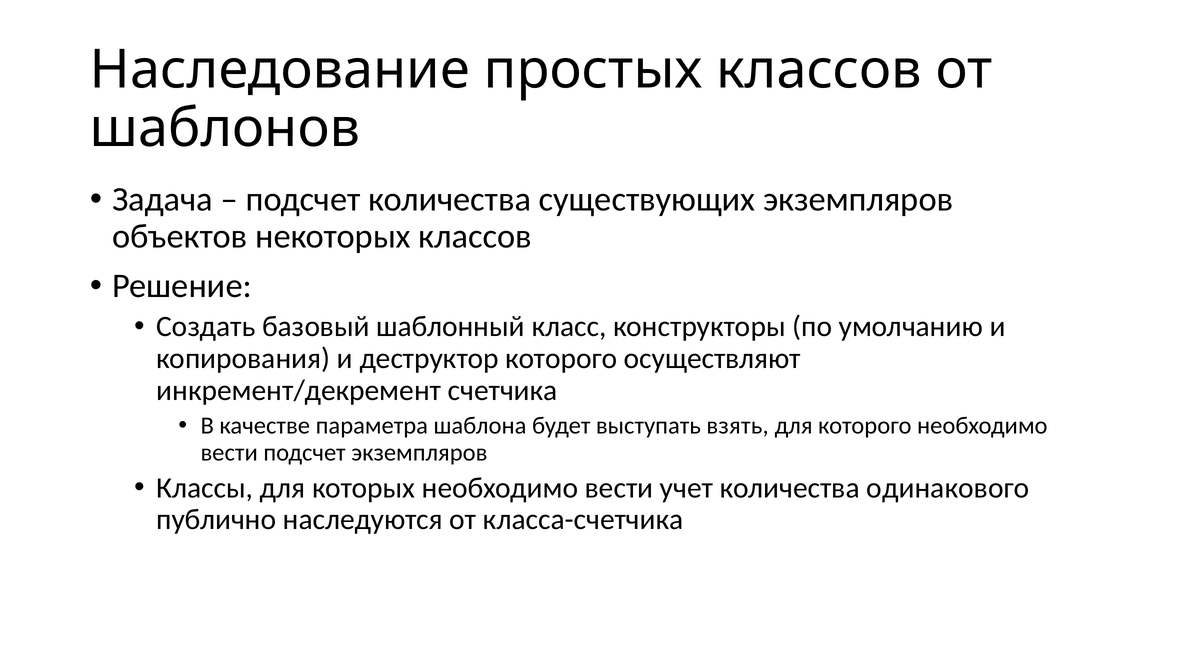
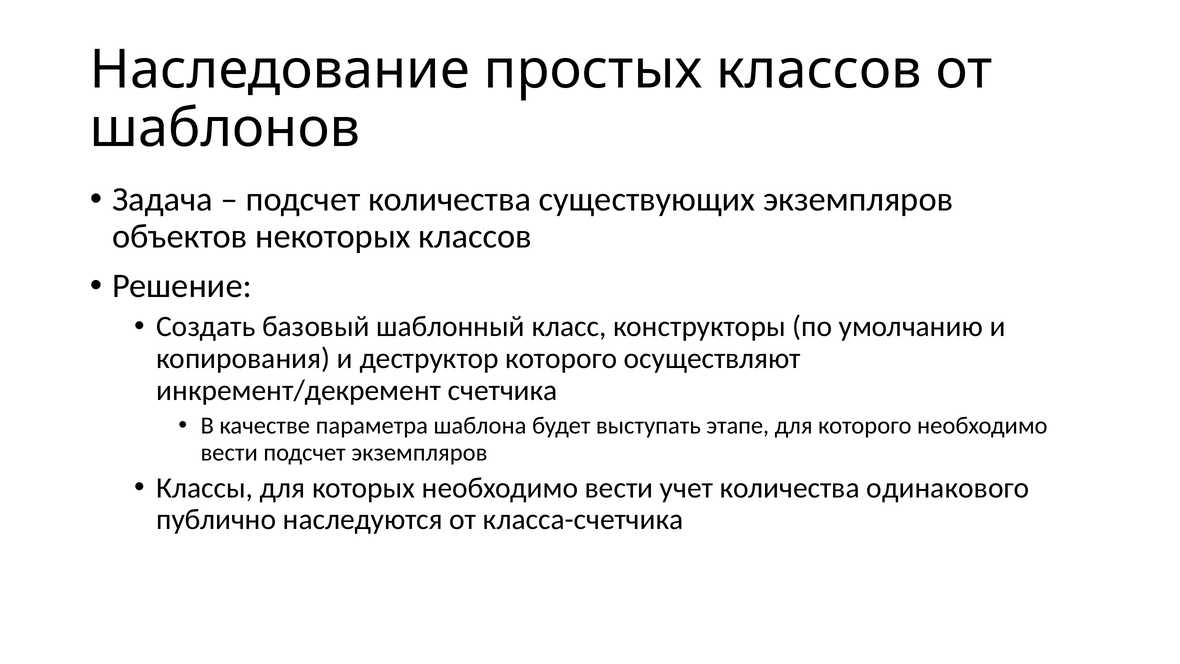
взять: взять -> этапе (738, 426)
